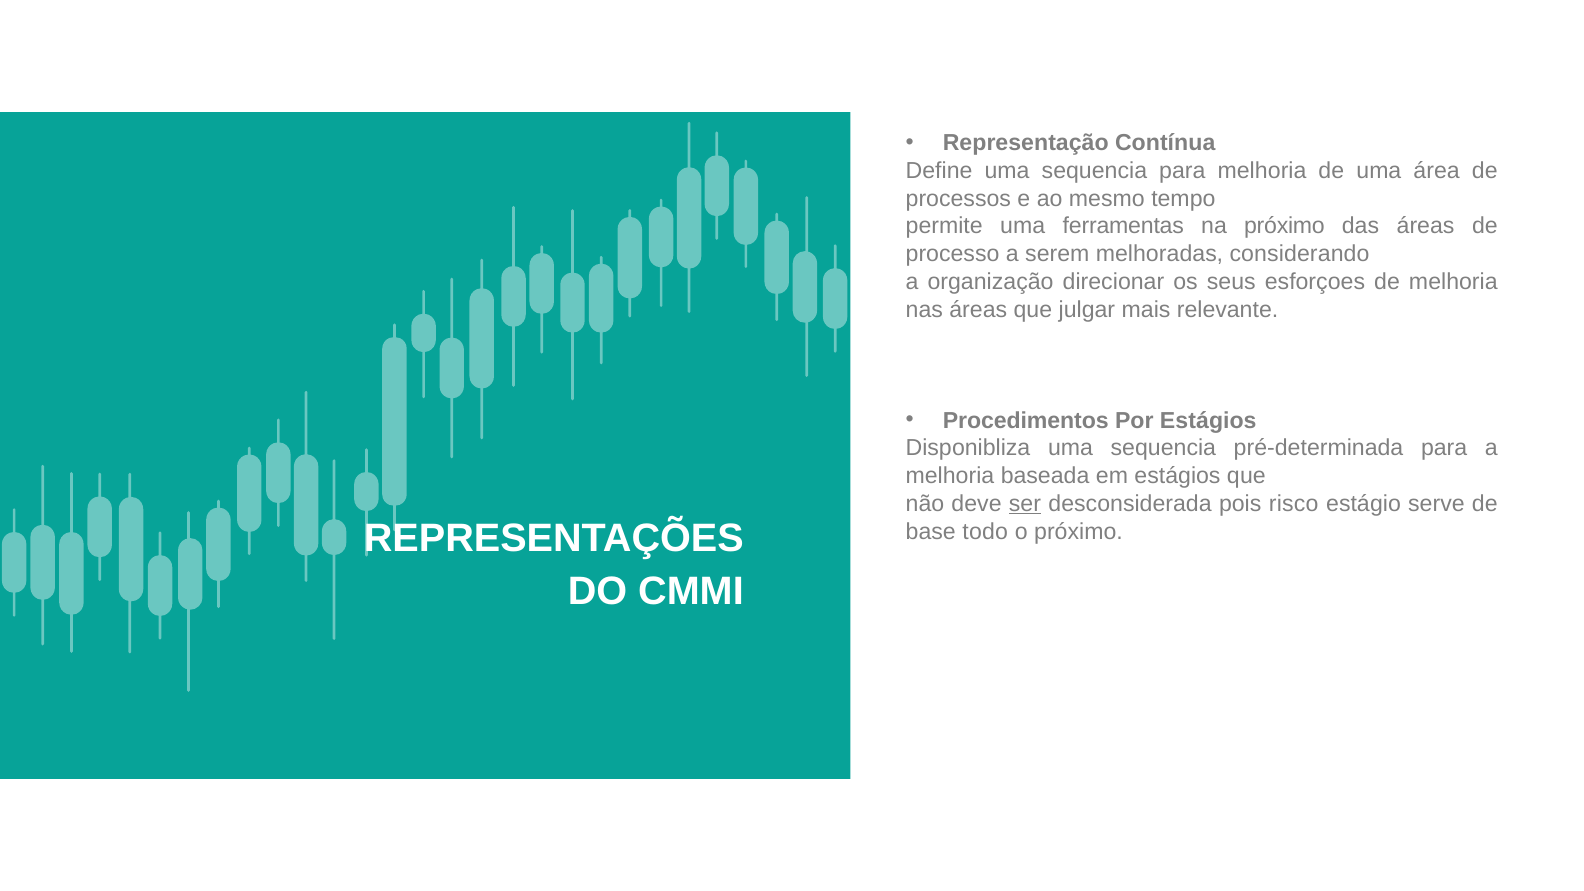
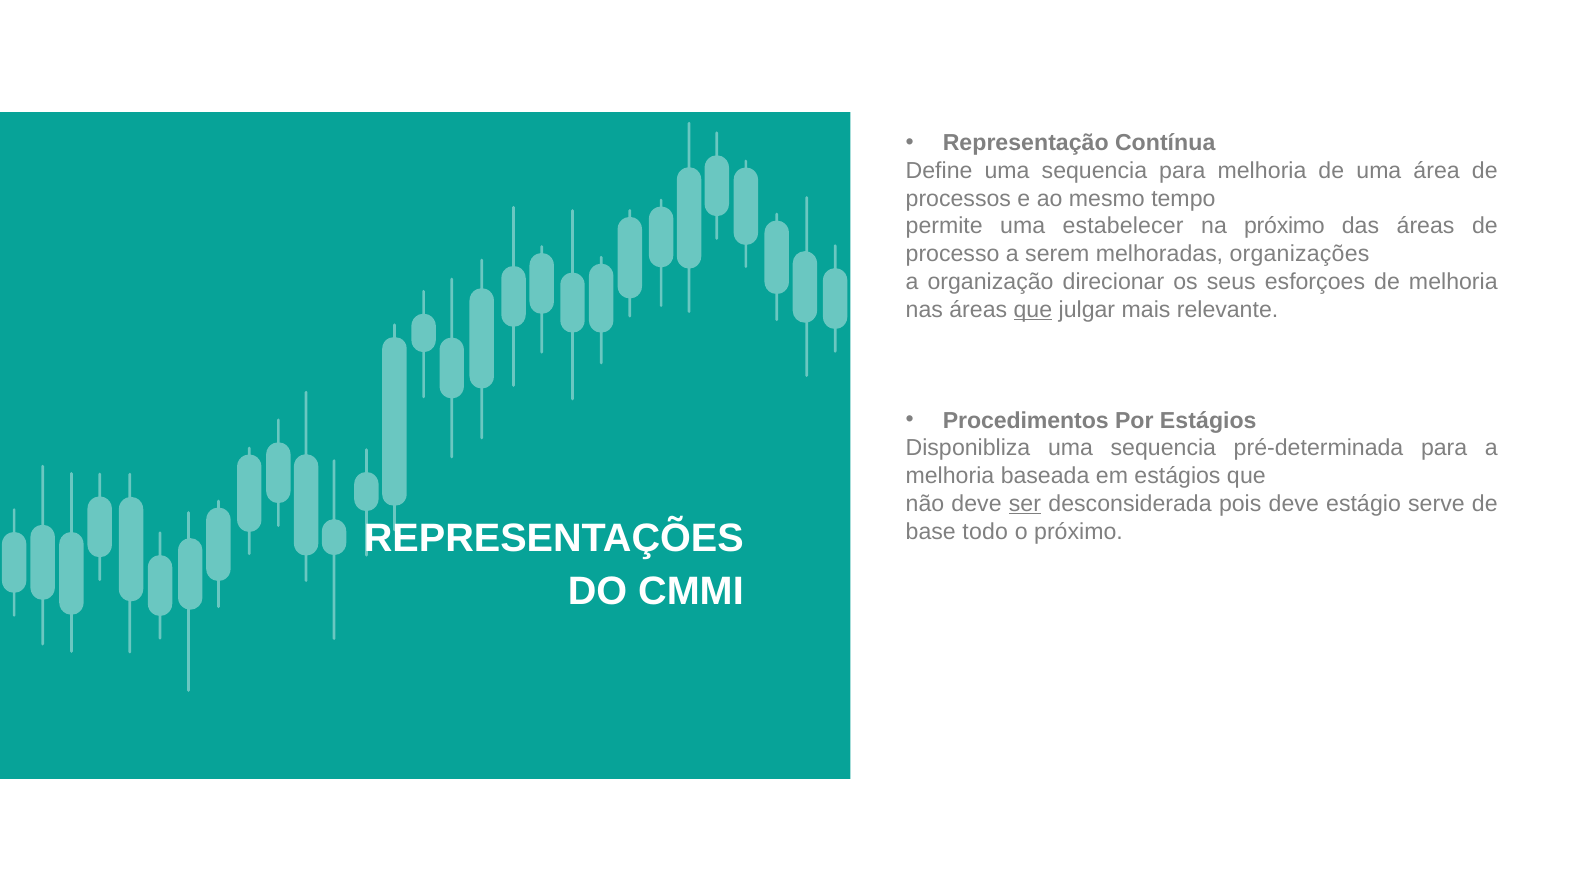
ferramentas: ferramentas -> estabelecer (1123, 226)
considerando: considerando -> organizações (1299, 254)
que underline: none -> present (1033, 310)
pois risco: risco -> deve (1294, 504)
